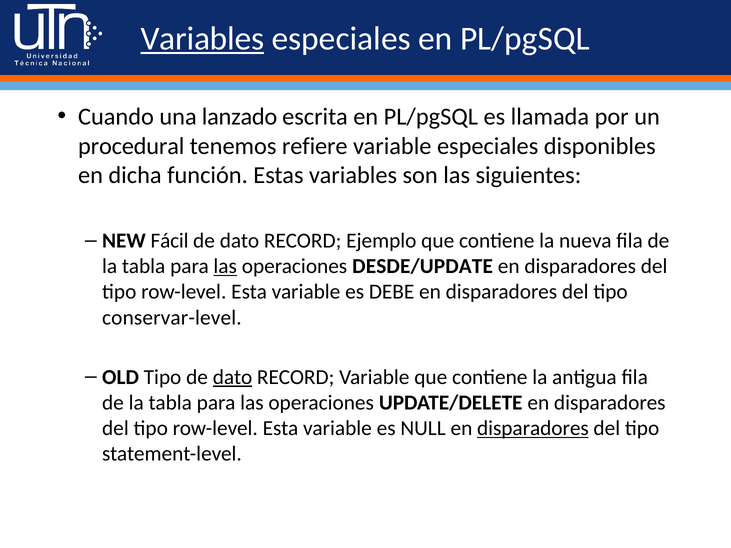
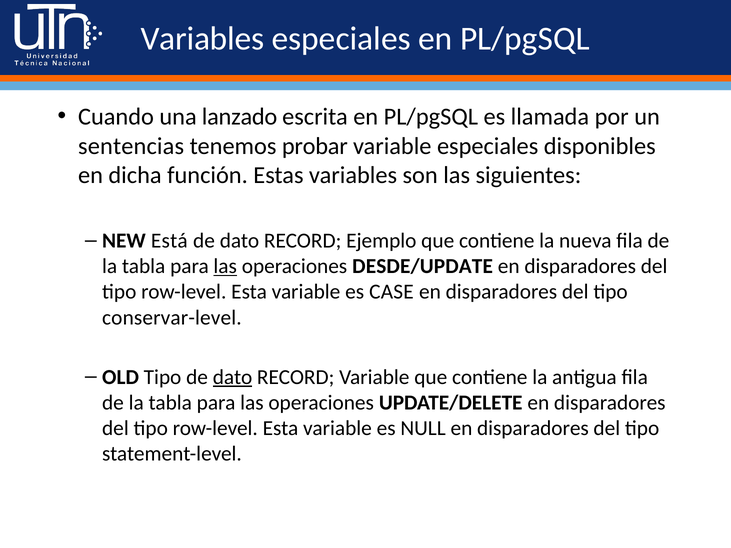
Variables underline: present -> none (202, 39)
procedural: procedural -> sentencias (131, 146)
refiere: refiere -> probar (315, 146)
Fácil: Fácil -> Está (169, 241)
DEBE: DEBE -> CASE (391, 292)
disparadores underline: present -> none (533, 429)
